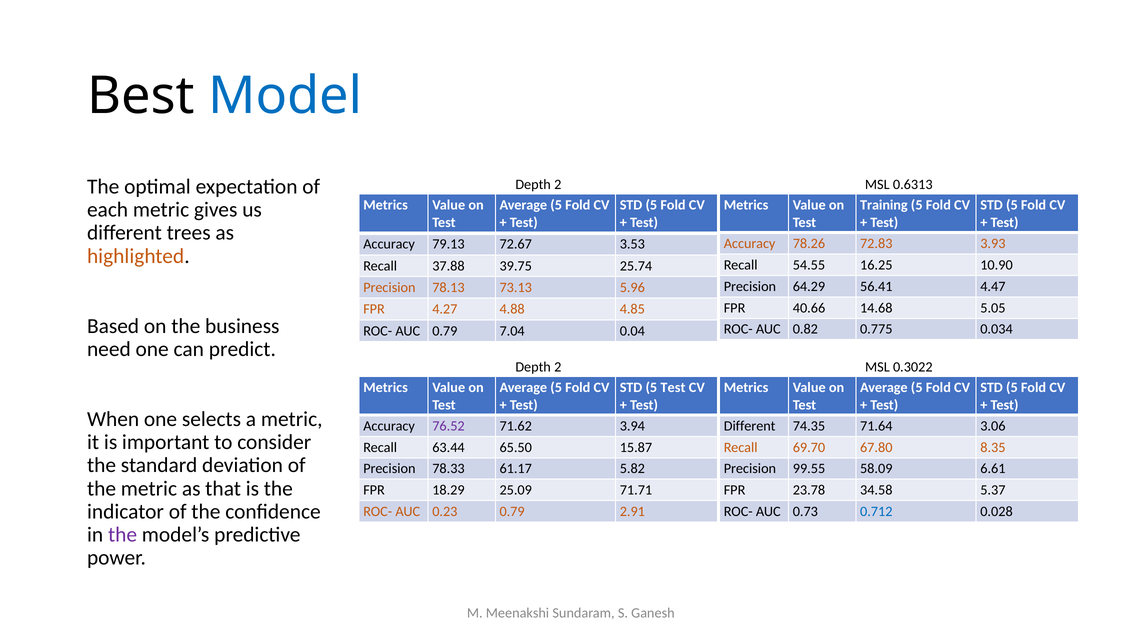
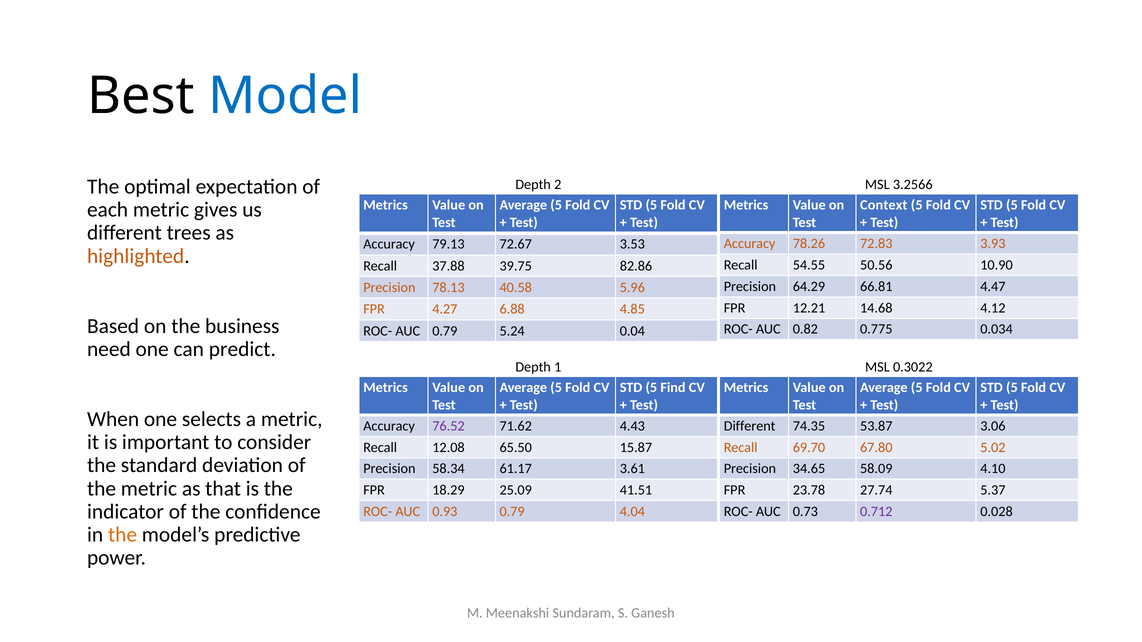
0.6313: 0.6313 -> 3.2566 (913, 185)
Training: Training -> Context (884, 205)
16.25: 16.25 -> 50.56 (876, 265)
25.74: 25.74 -> 82.86 (636, 266)
56.41: 56.41 -> 66.81 (876, 287)
73.13: 73.13 -> 40.58 (516, 288)
40.66: 40.66 -> 12.21 (809, 308)
5.05: 5.05 -> 4.12 (993, 308)
4.88: 4.88 -> 6.88 (512, 309)
7.04: 7.04 -> 5.24 (512, 331)
2: 2 -> 1 (558, 367)
5 Test: Test -> Find (673, 388)
3.94: 3.94 -> 4.43 (632, 426)
71.64: 71.64 -> 53.87 (876, 426)
63.44: 63.44 -> 12.08 (448, 448)
8.35: 8.35 -> 5.02 (993, 448)
78.33: 78.33 -> 58.34 (448, 469)
5.82: 5.82 -> 3.61 (632, 469)
99.55: 99.55 -> 34.65 (809, 469)
6.61: 6.61 -> 4.10 (993, 469)
71.71: 71.71 -> 41.51 (636, 490)
34.58: 34.58 -> 27.74 (876, 490)
0.23: 0.23 -> 0.93 (445, 512)
2.91: 2.91 -> 4.04 (632, 512)
0.712 colour: blue -> purple (876, 512)
the colour: purple -> orange (123, 535)
